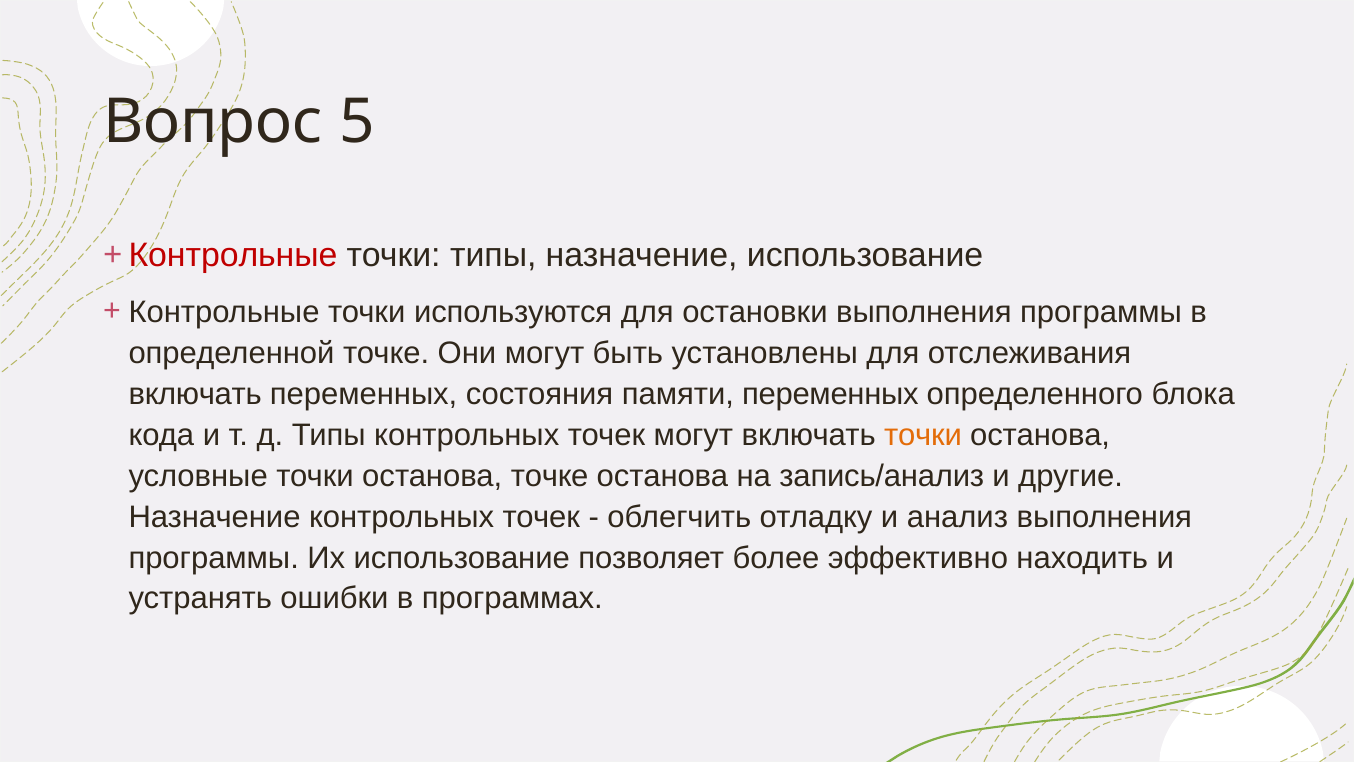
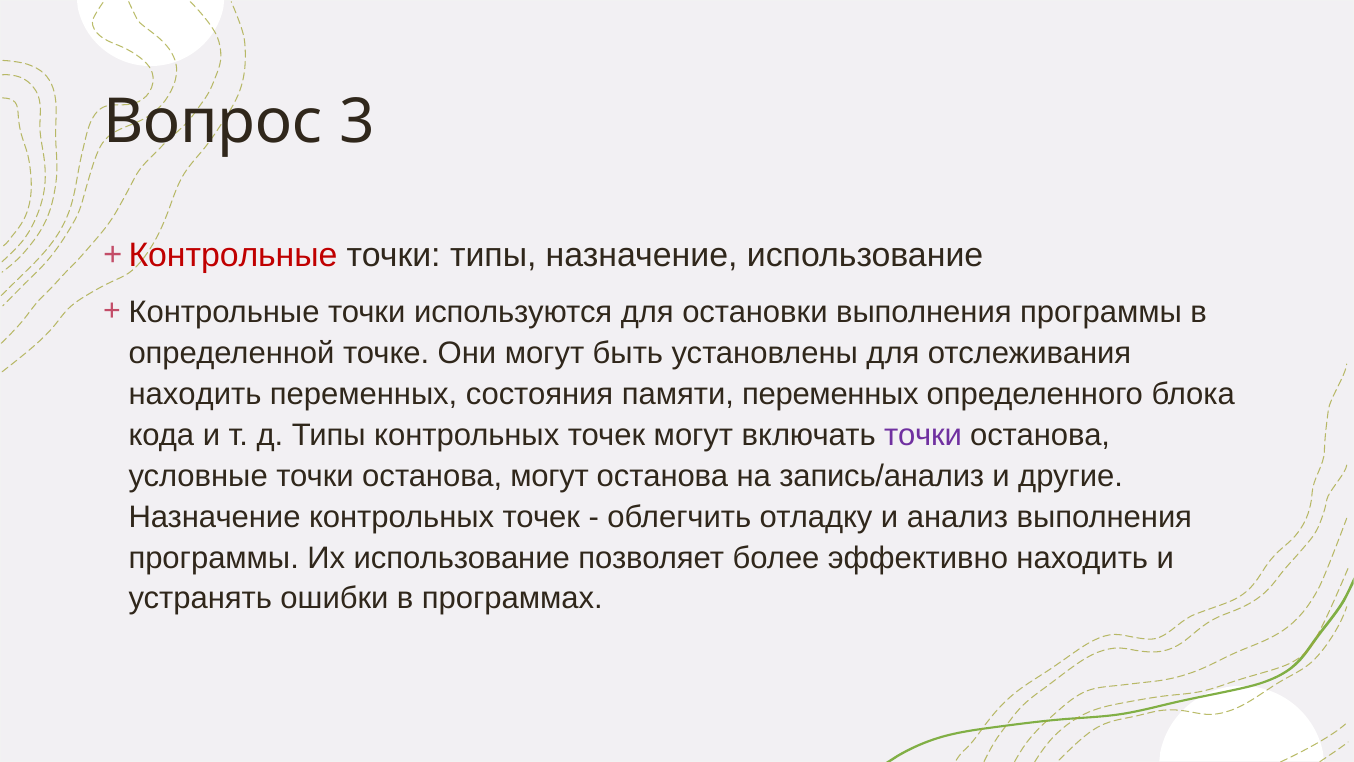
5: 5 -> 3 (357, 122)
включать: включать -> находить (195, 394)
точки colour: orange -> purple (923, 435)
останова точке: точке -> могут (550, 476)
